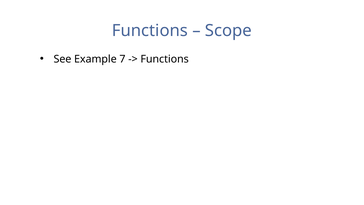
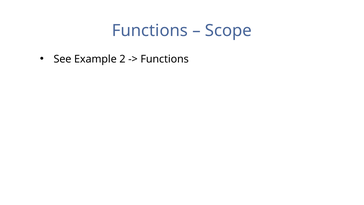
7: 7 -> 2 (122, 59)
